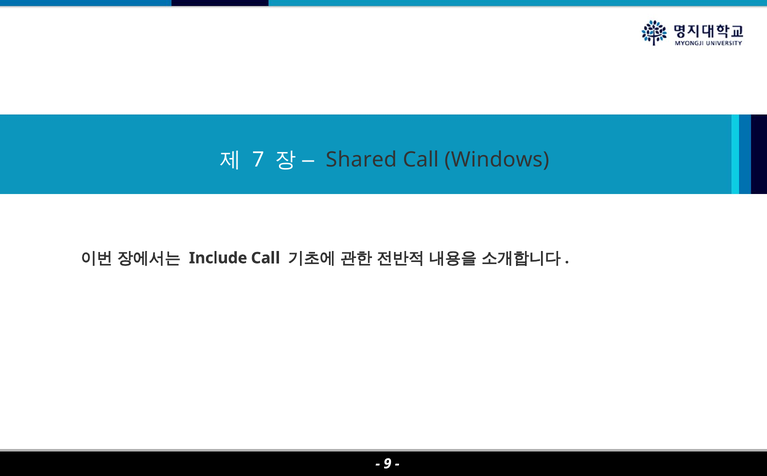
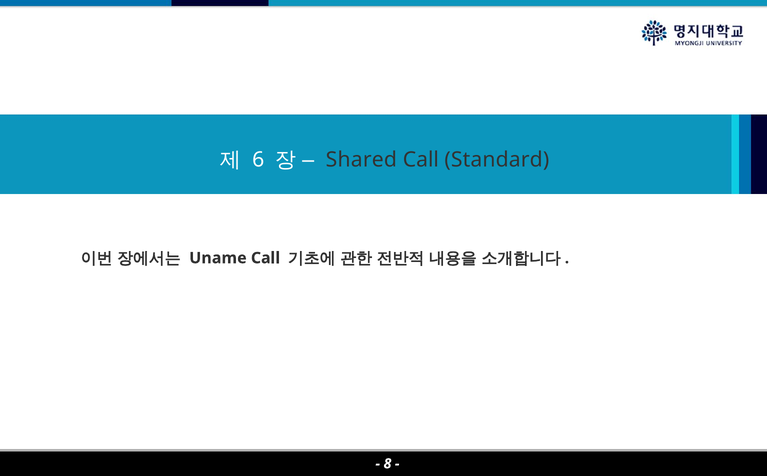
7: 7 -> 6 (258, 160)
Windows: Windows -> Standard (497, 160)
Include: Include -> Uname (218, 258)
9: 9 -> 8 (387, 464)
